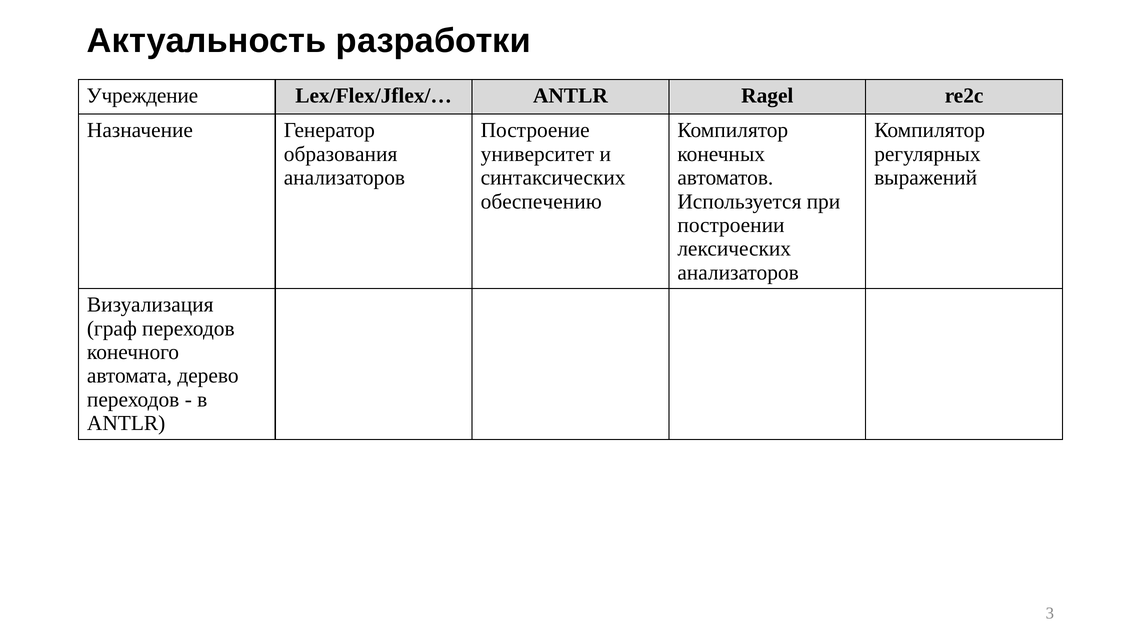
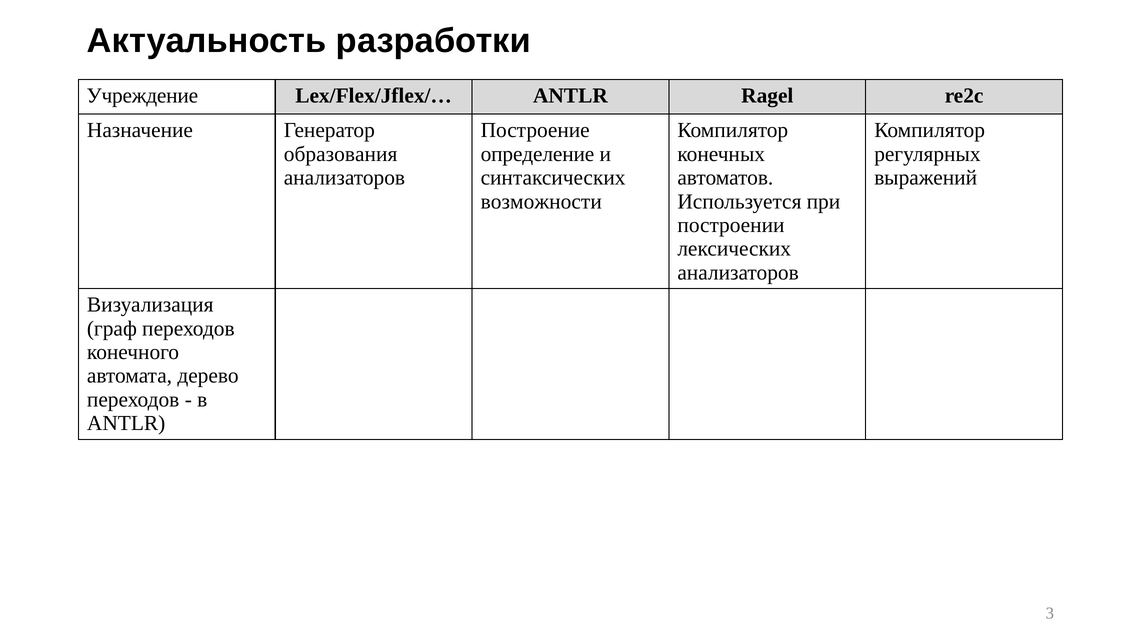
университет: университет -> определение (537, 154)
обеспечению: обеспечению -> возможности (541, 201)
